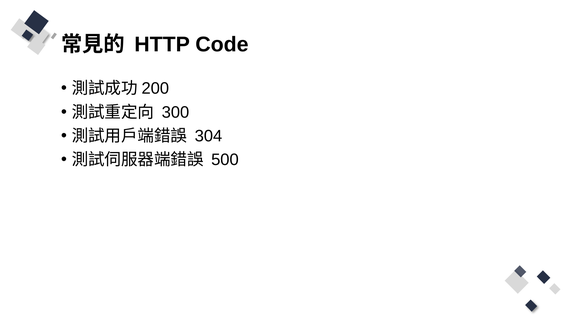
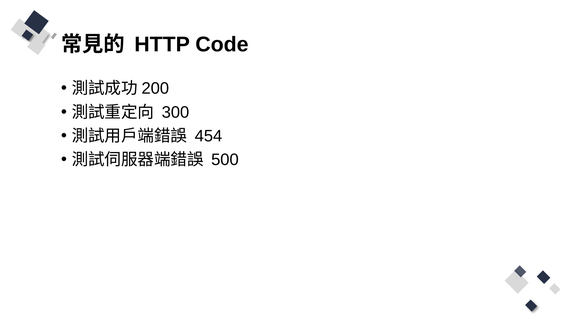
304: 304 -> 454 (208, 136)
